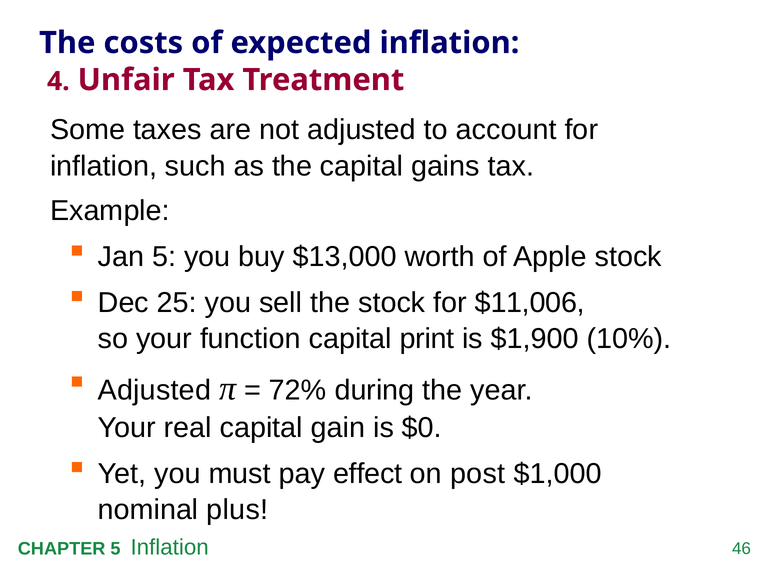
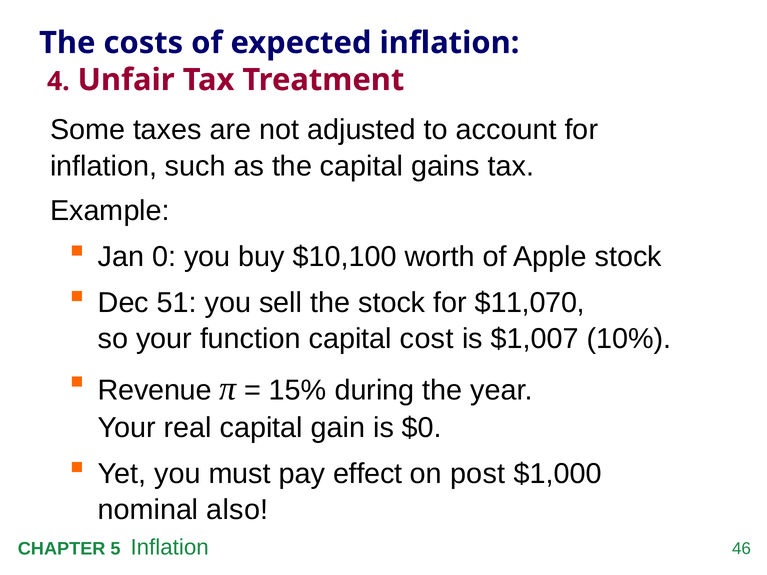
Jan 5: 5 -> 0 (164, 257)
$13,000: $13,000 -> $10,100 (345, 257)
25: 25 -> 51 (177, 303)
$11,006: $11,006 -> $11,070 (530, 303)
print: print -> cost (427, 339)
$1,900: $1,900 -> $1,007 (535, 339)
Adjusted: Adjusted -> Revenue (155, 391)
72%: 72% -> 15% (298, 391)
plus: plus -> also (237, 510)
